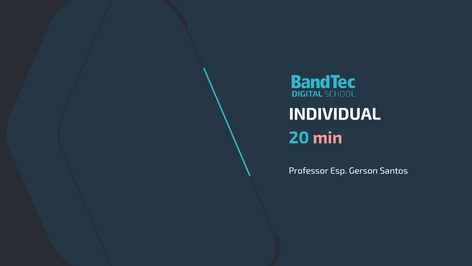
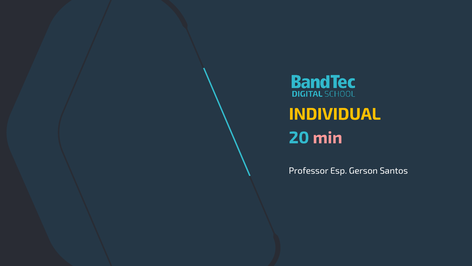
INDIVIDUAL colour: white -> yellow (335, 114)
